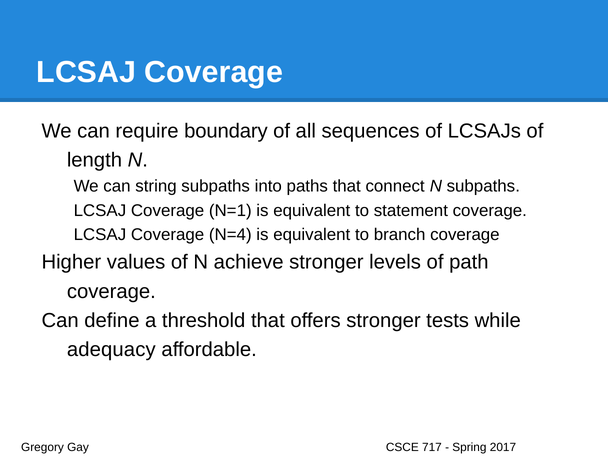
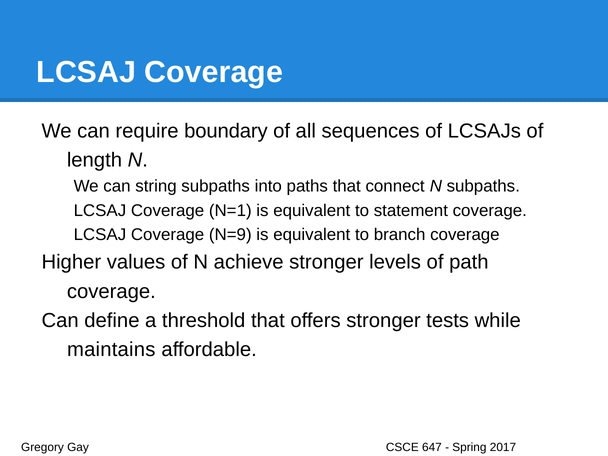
N=4: N=4 -> N=9 (230, 235)
adequacy: adequacy -> maintains (111, 350)
717: 717 -> 647 (432, 447)
